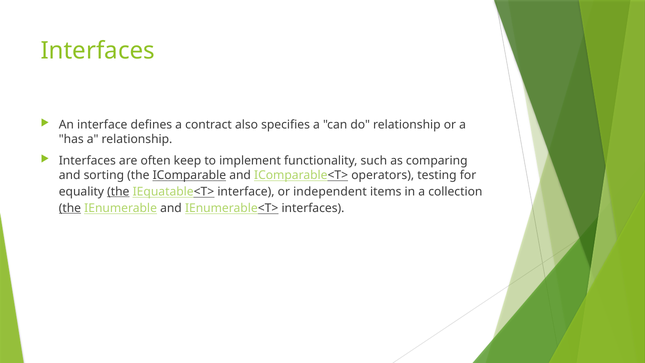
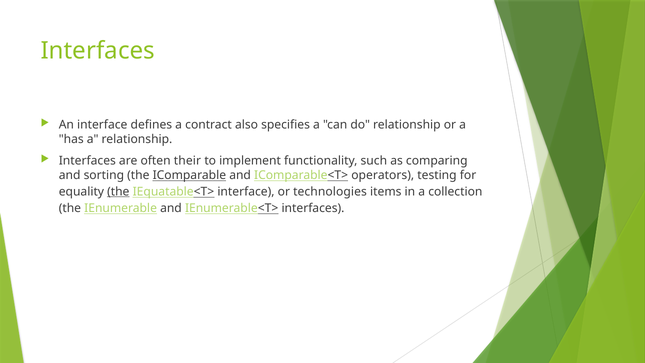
keep: keep -> their (187, 161)
independent: independent -> technologies (330, 192)
the underline: present -> none (70, 208)
